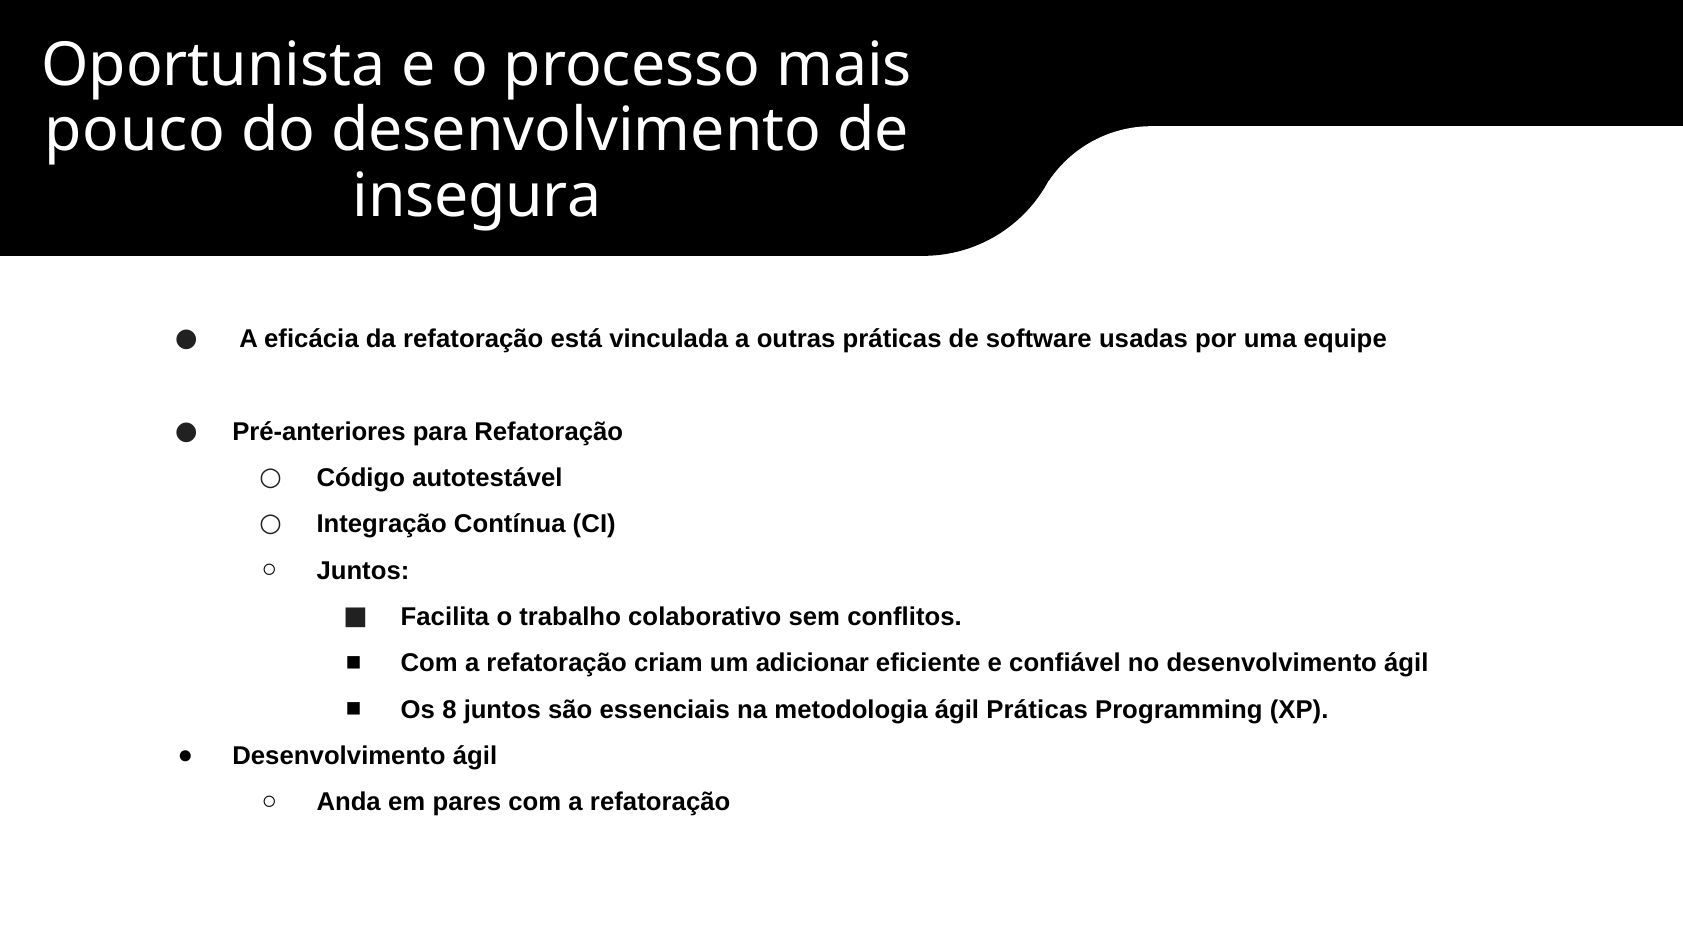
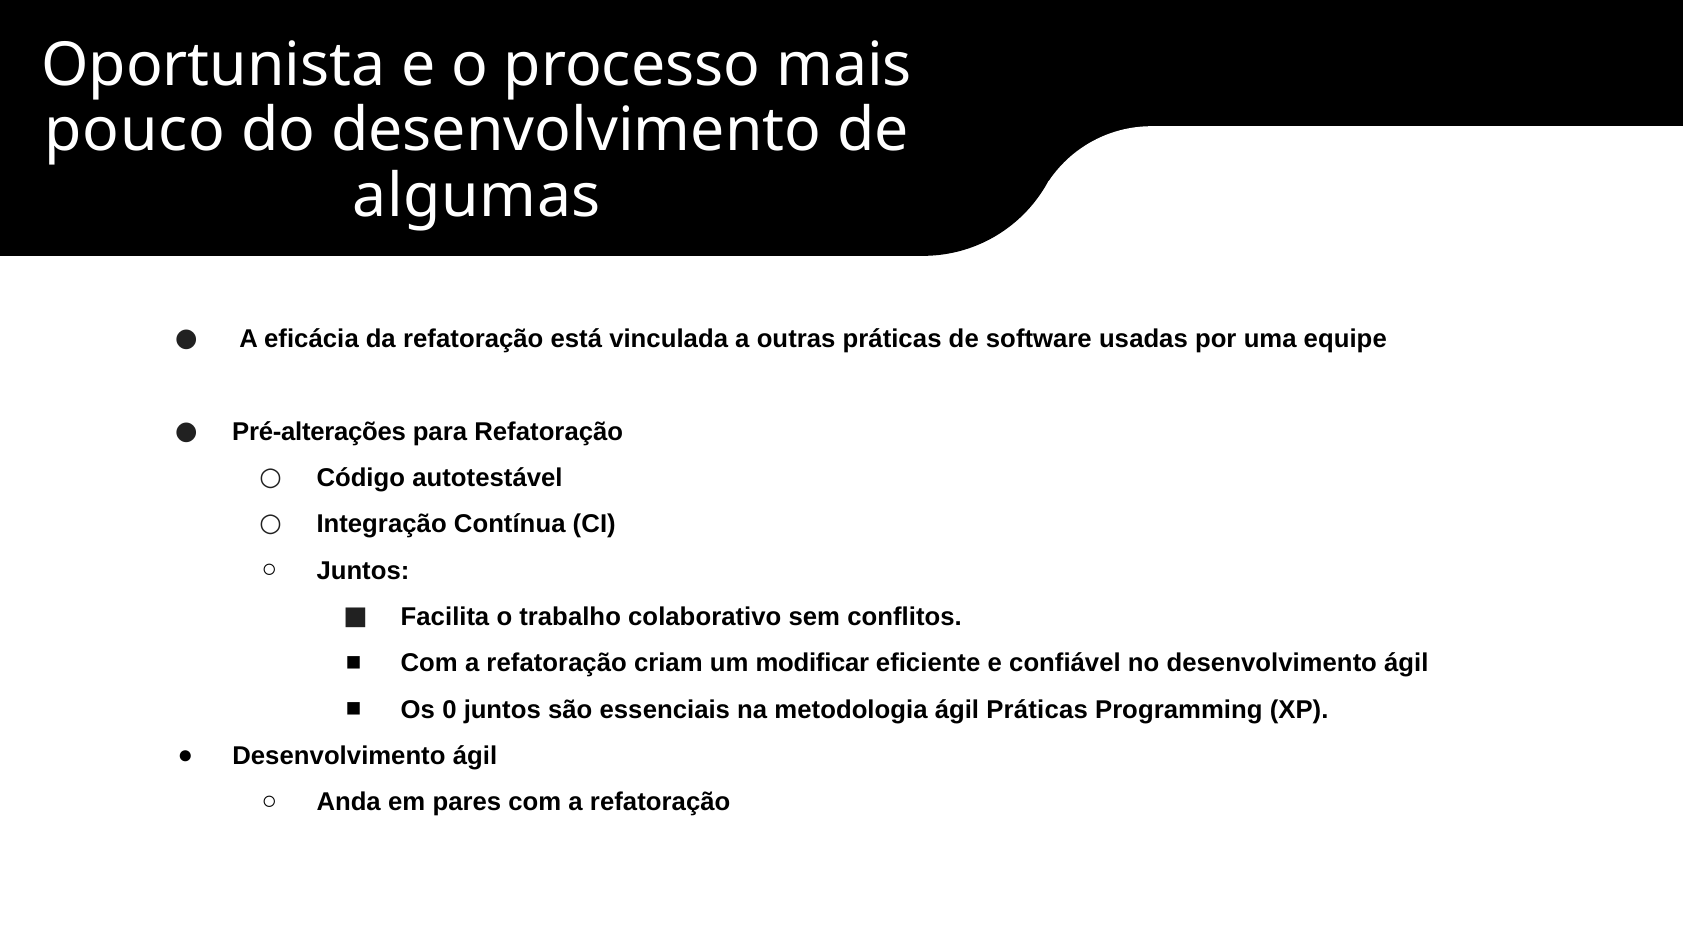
insegura: insegura -> algumas (477, 196)
Pré-anteriores: Pré-anteriores -> Pré-alterações (319, 432)
adicionar: adicionar -> modificar (812, 663)
8: 8 -> 0 (449, 710)
